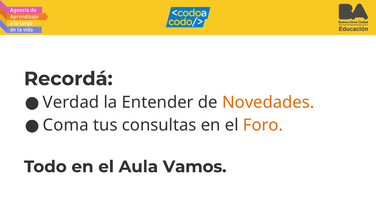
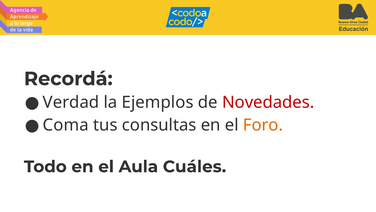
Entender: Entender -> Ejemplos (158, 102)
Novedades colour: orange -> red (268, 102)
Vamos: Vamos -> Cuáles (194, 166)
